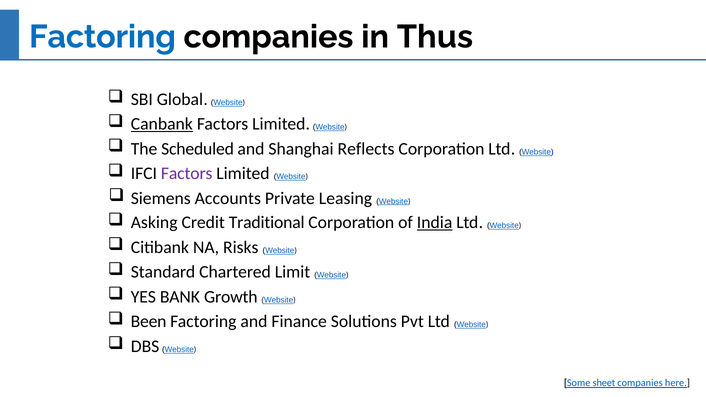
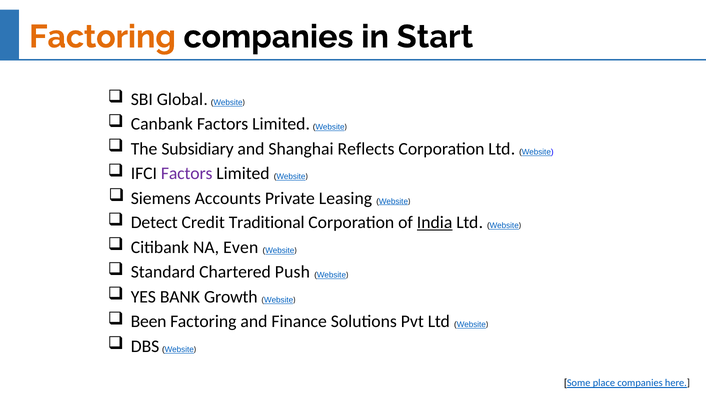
Factoring colour: blue -> orange (102, 37)
Thus: Thus -> Start (435, 37)
Canbank underline: present -> none (162, 124)
Scheduled: Scheduled -> Subsidiary (198, 149)
Asking: Asking -> Detect (154, 223)
Risks: Risks -> Even (241, 247)
Limit: Limit -> Push (292, 272)
sheet: sheet -> place (604, 383)
